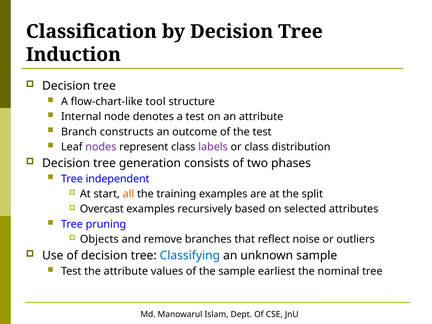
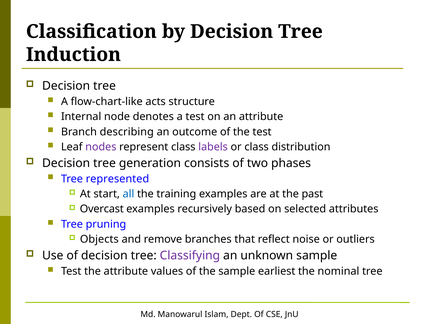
tool: tool -> acts (156, 102)
constructs: constructs -> describing (127, 132)
independent: independent -> represented (117, 179)
all colour: orange -> blue (128, 194)
split: split -> past (312, 194)
Classifying colour: blue -> purple (190, 255)
